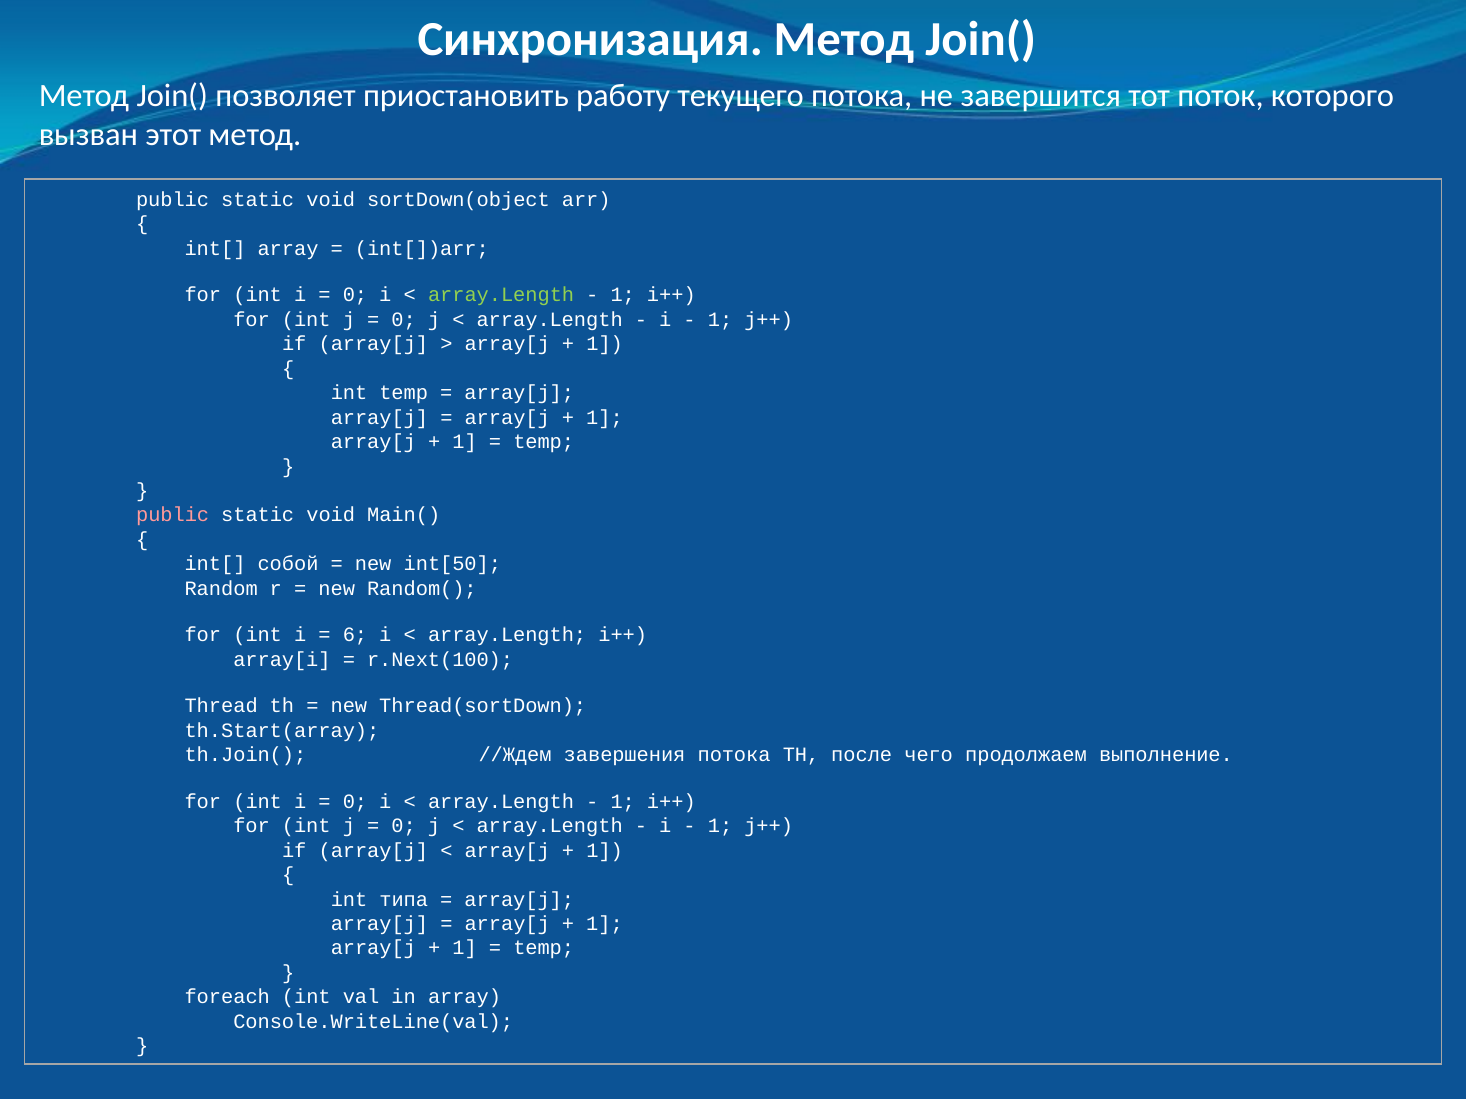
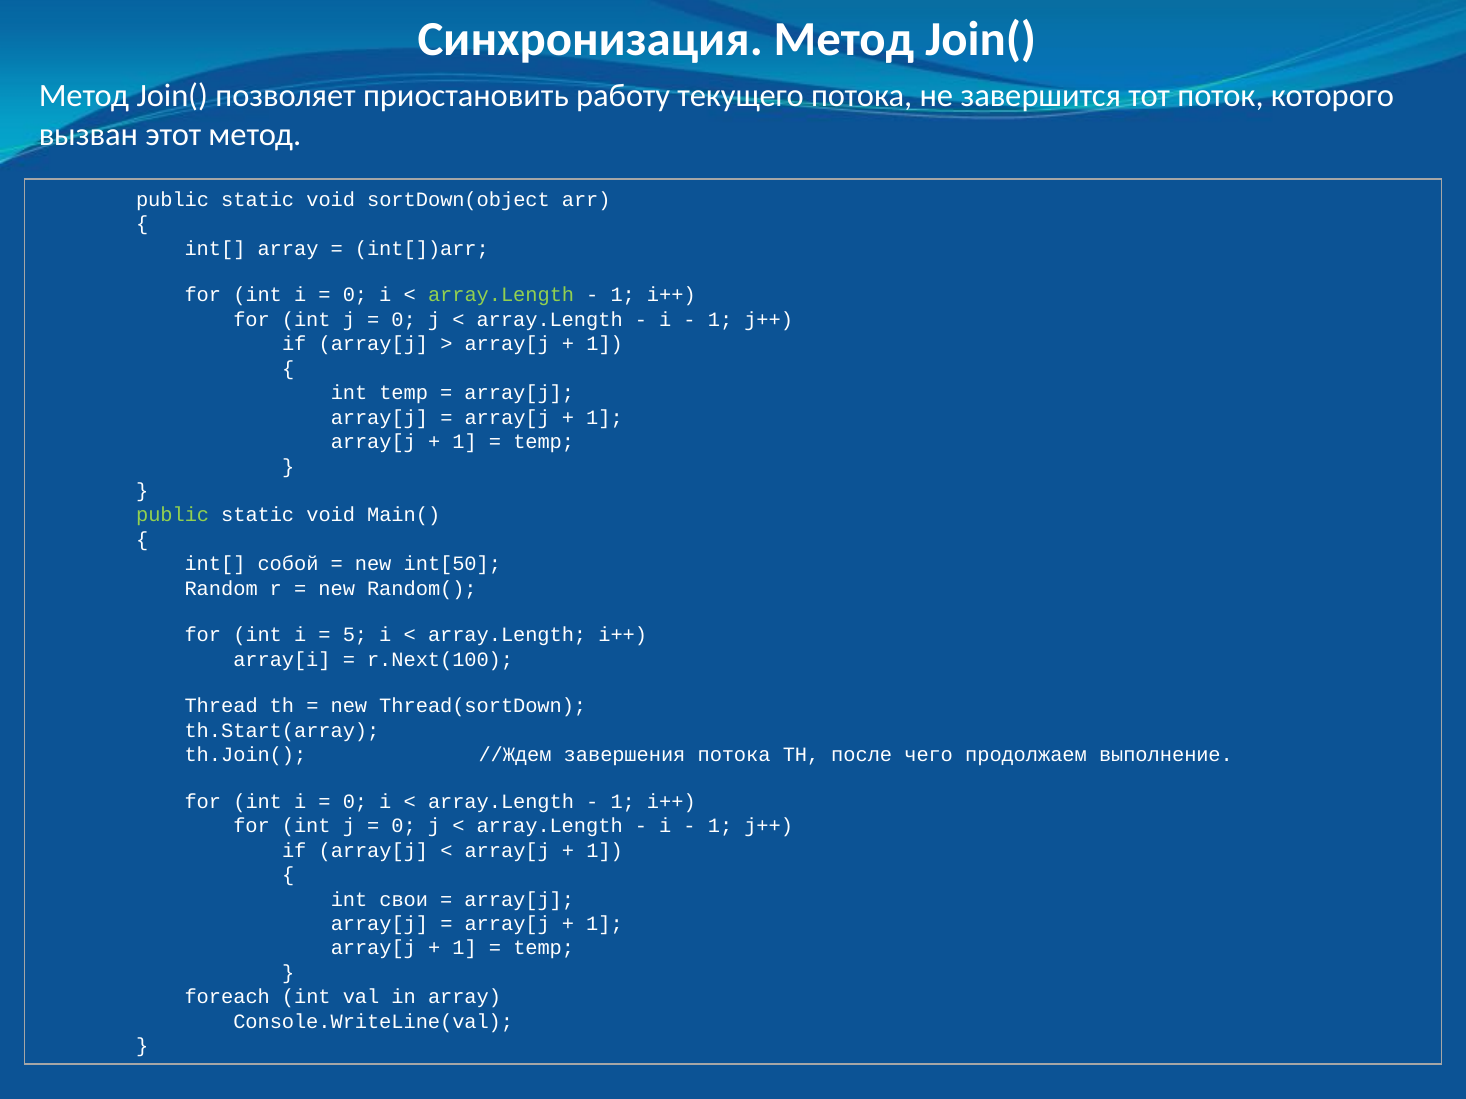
public colour: pink -> light green (173, 515)
6: 6 -> 5 (355, 635)
типа: типа -> свои (404, 900)
